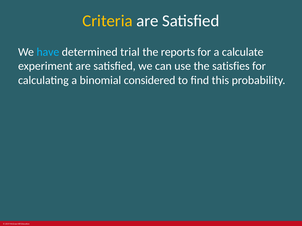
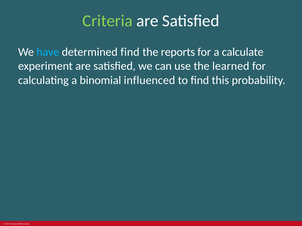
Criteria colour: yellow -> light green (108, 21)
determined trial: trial -> find (130, 52)
satisfies: satisfies -> learned (231, 66)
considered: considered -> influenced (149, 80)
